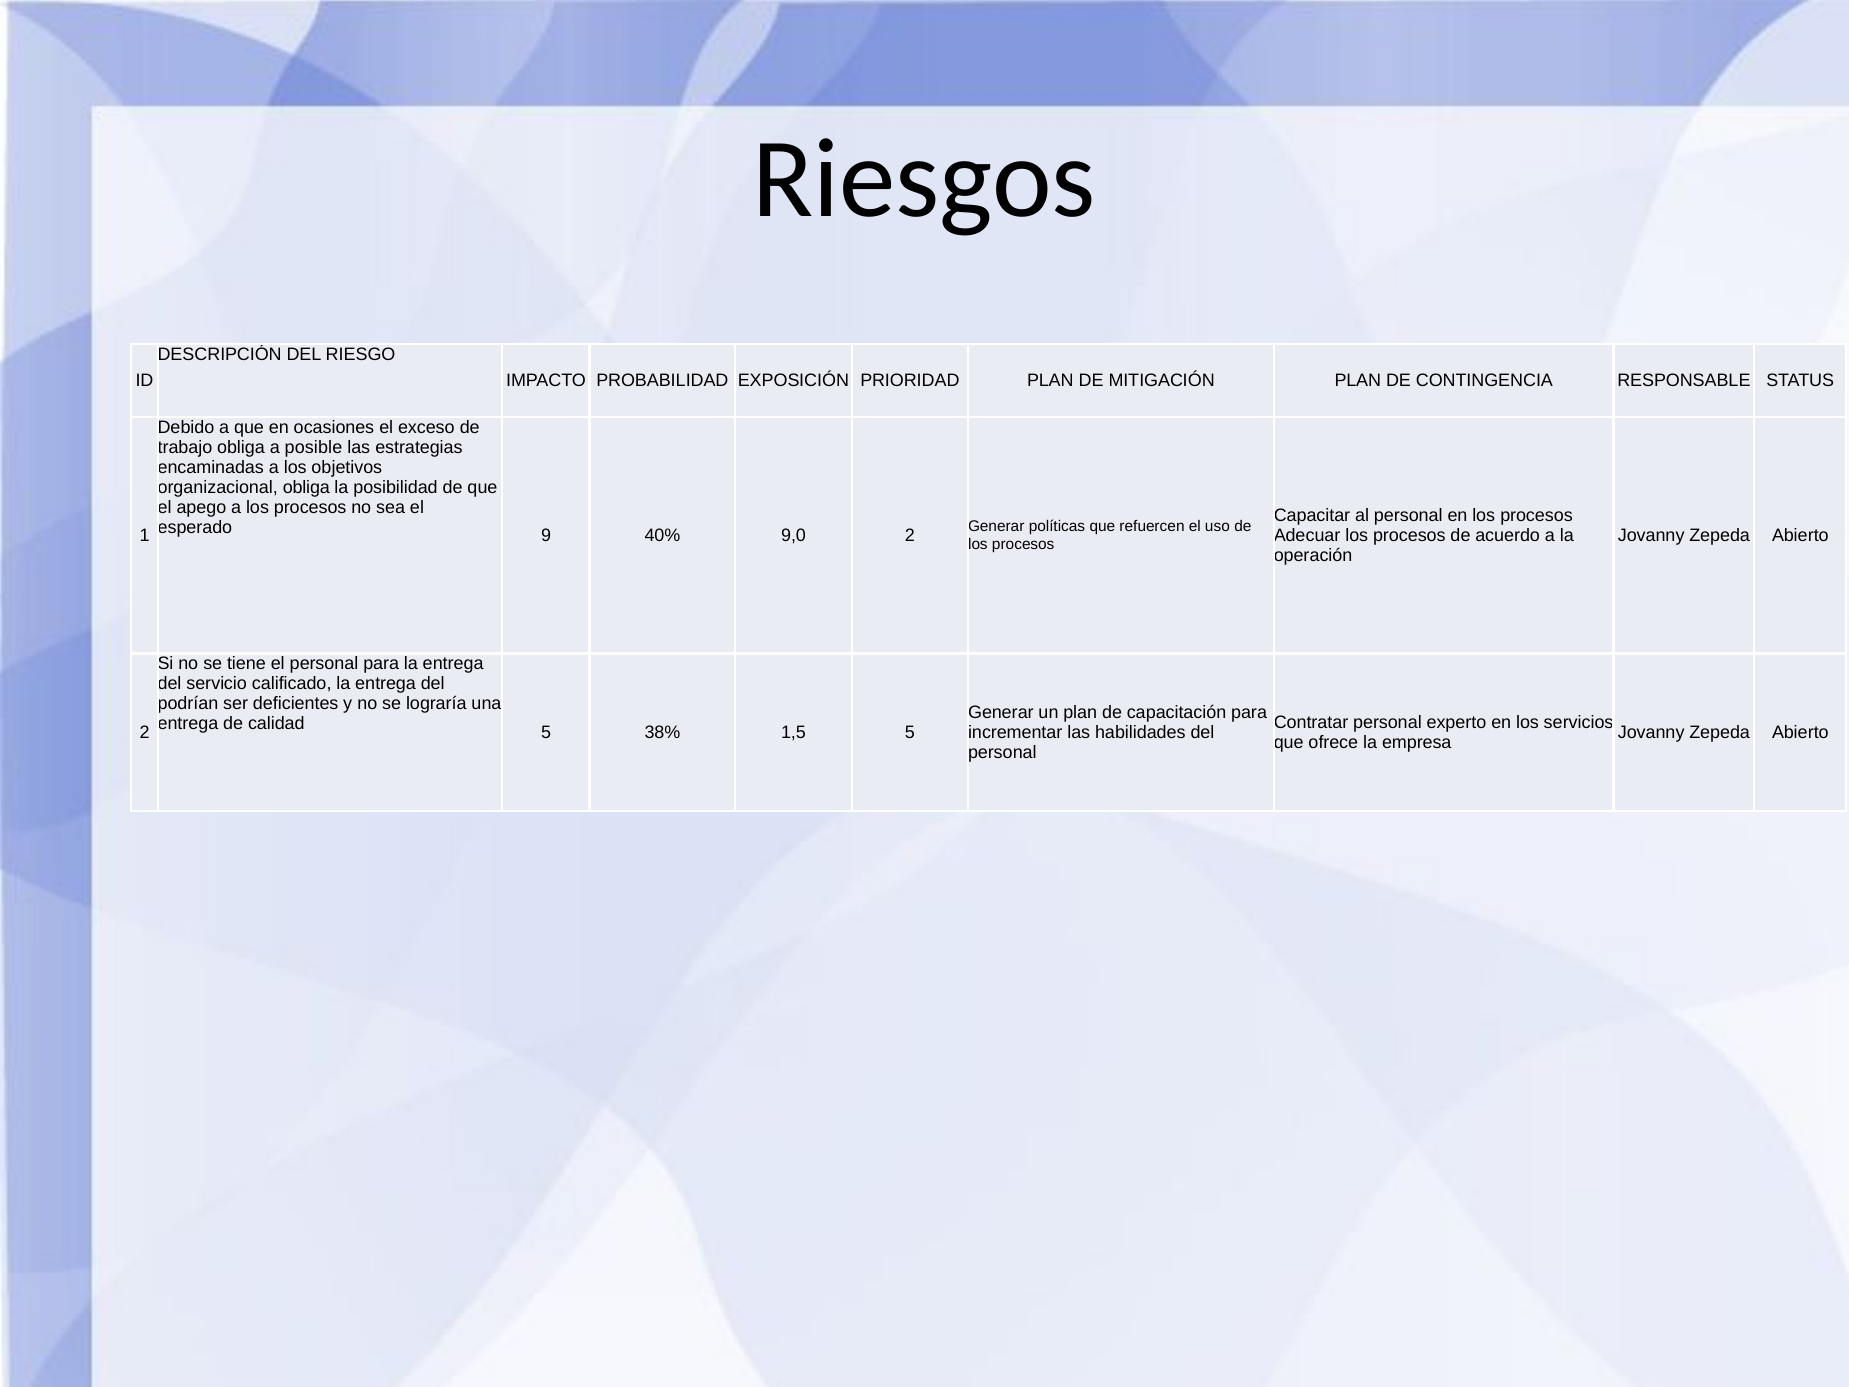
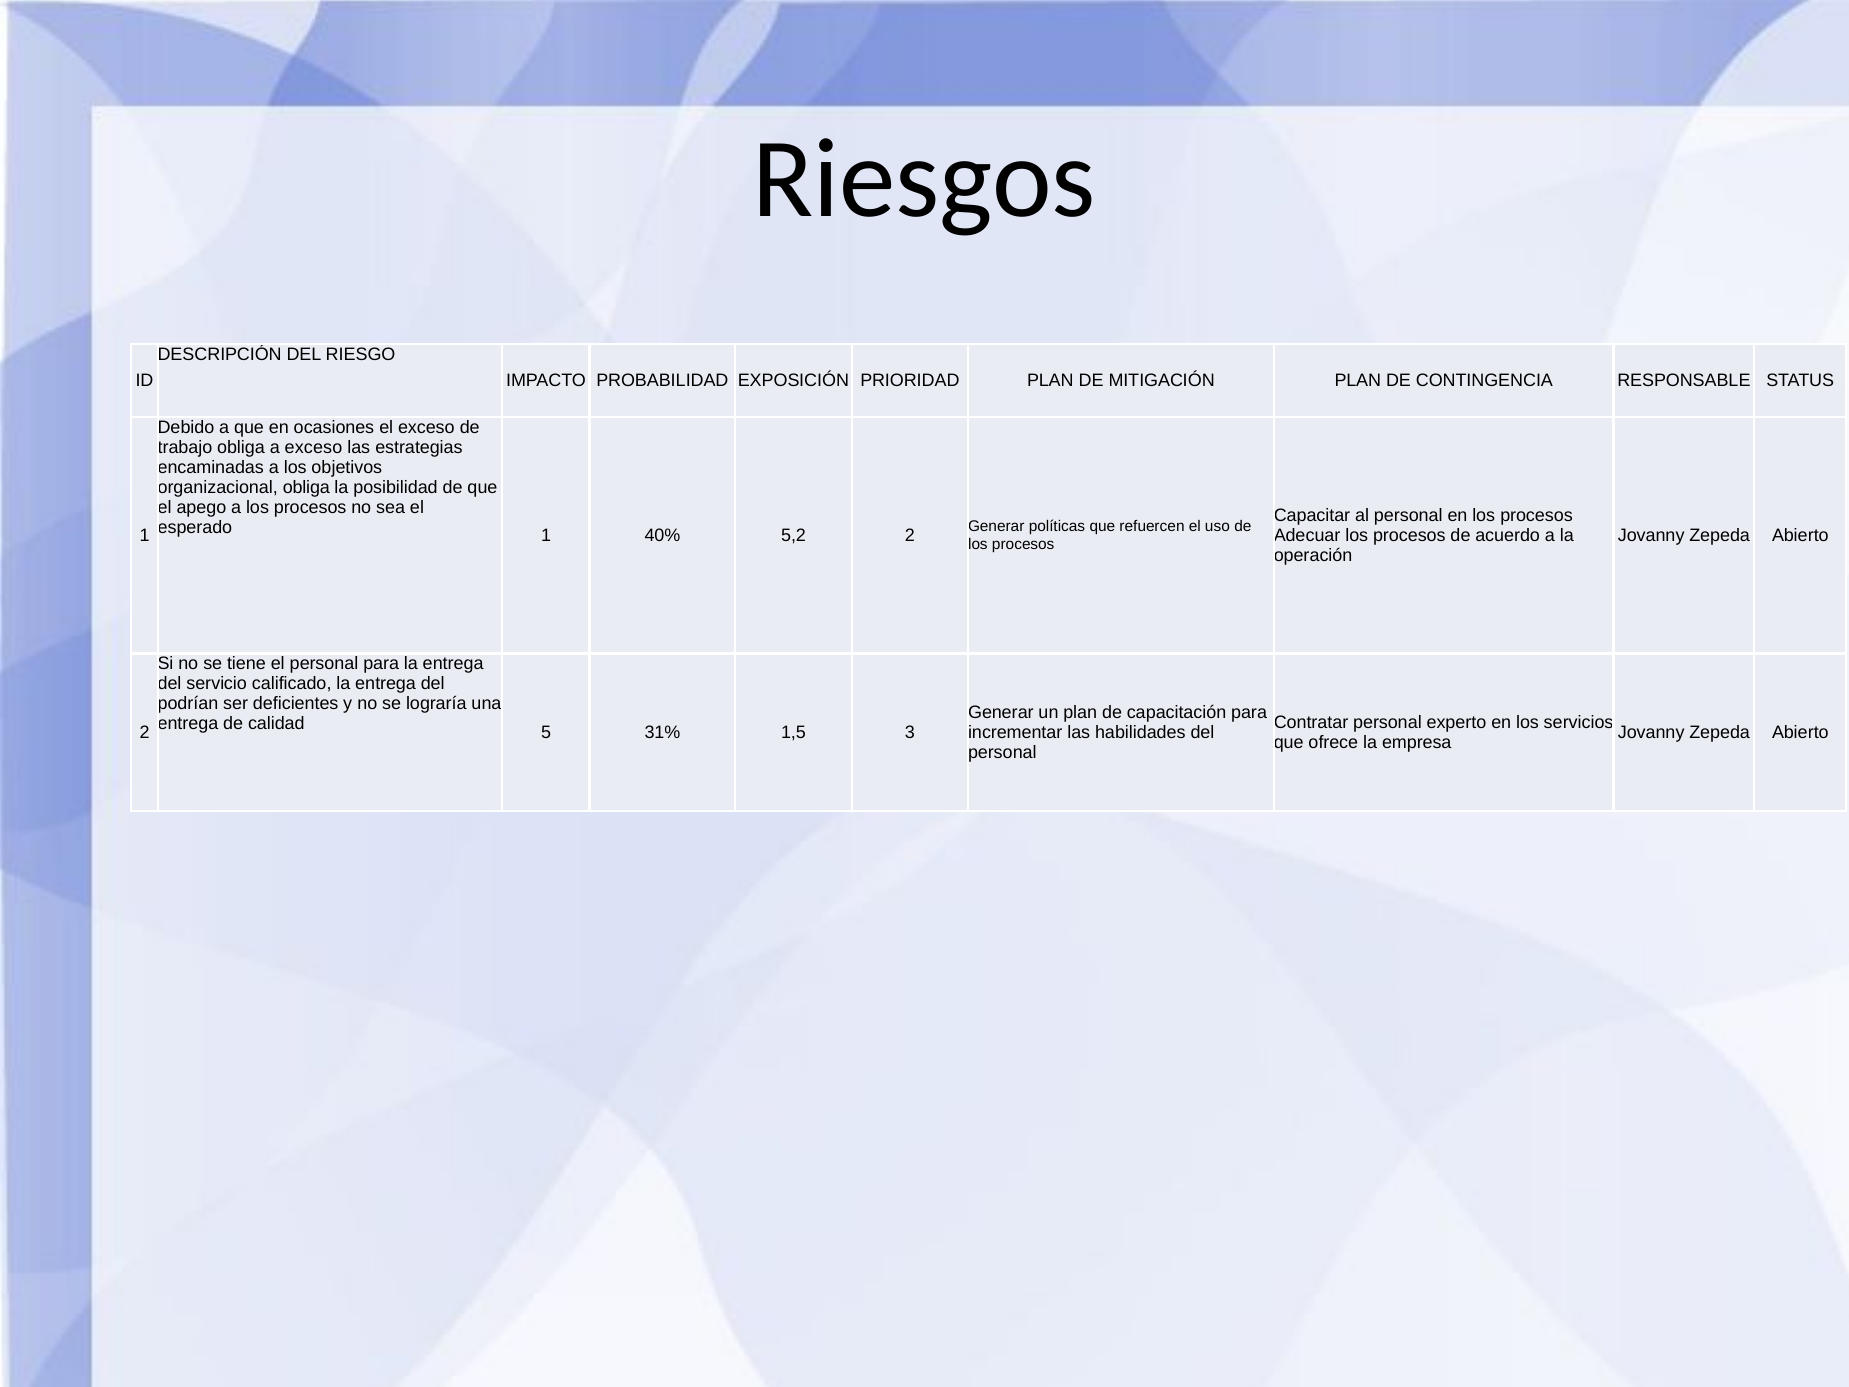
a posible: posible -> exceso (313, 447)
esperado 9: 9 -> 1 (546, 535)
9,0: 9,0 -> 5,2 (794, 535)
38%: 38% -> 31% (662, 733)
1,5 5: 5 -> 3 (910, 733)
